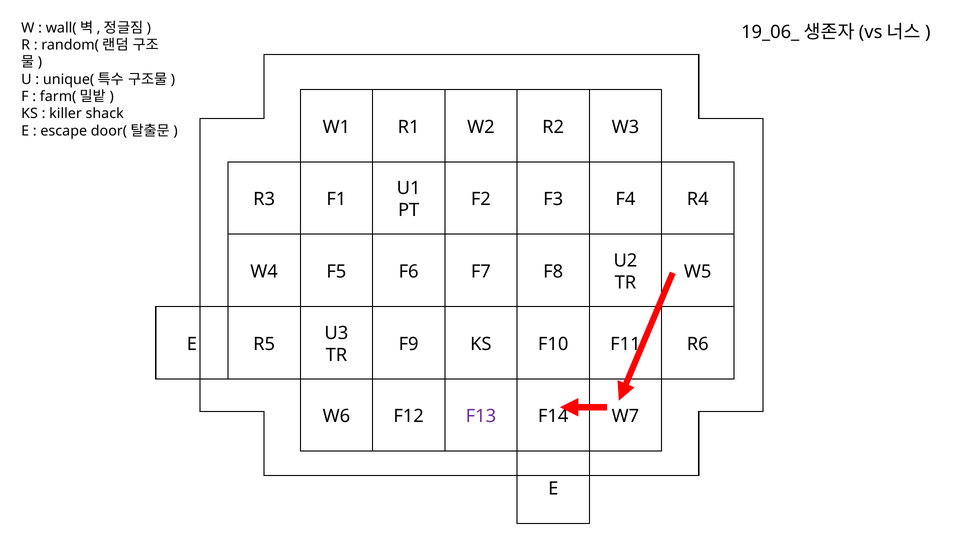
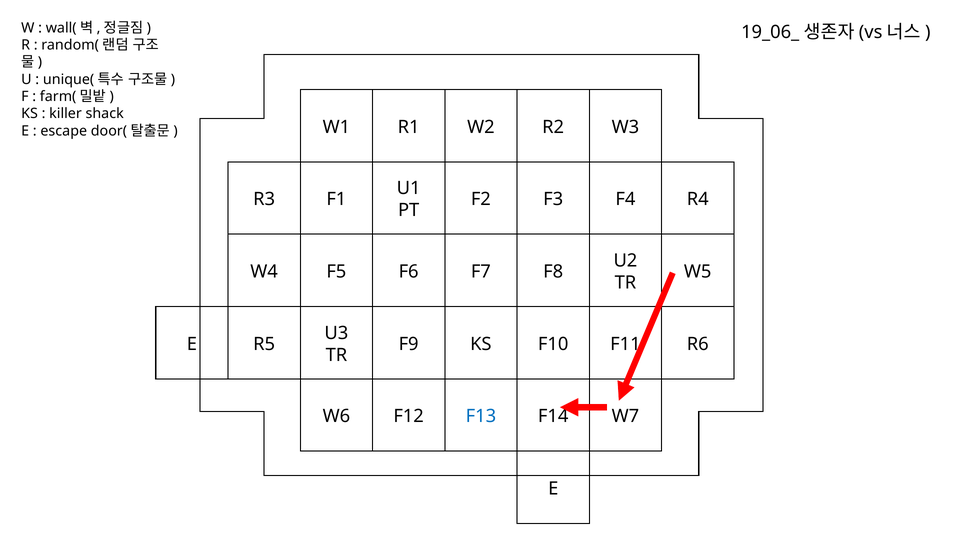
F13 colour: purple -> blue (481, 416)
